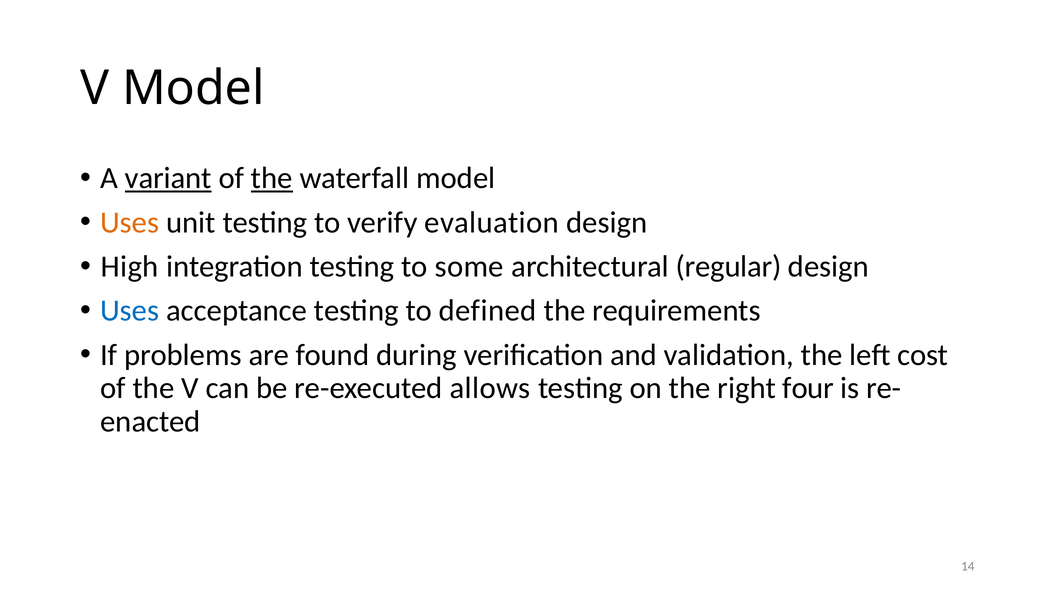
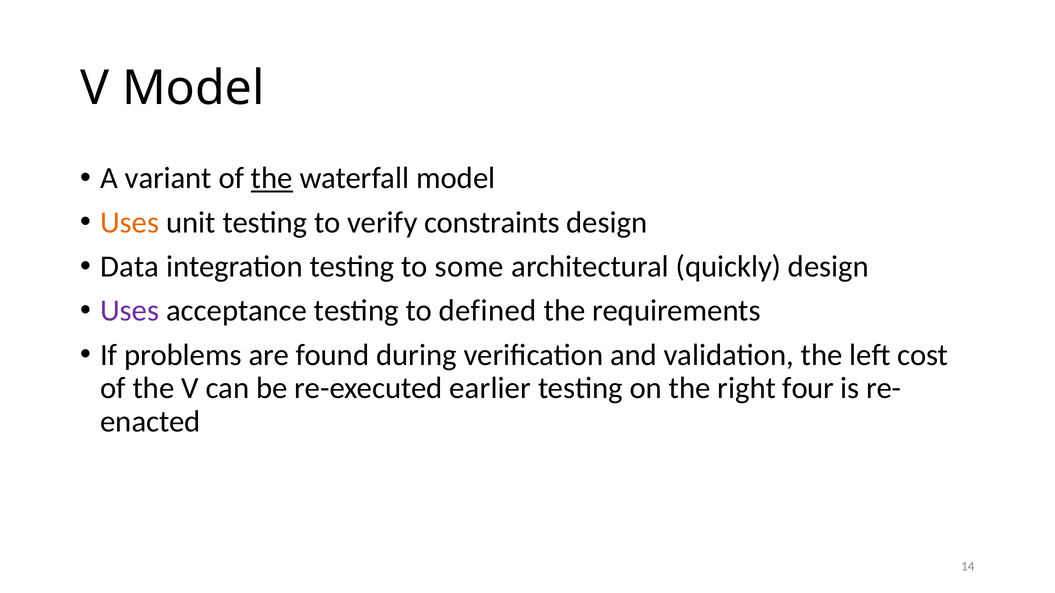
variant underline: present -> none (168, 178)
evaluation: evaluation -> constraints (492, 223)
High: High -> Data (130, 267)
regular: regular -> quickly (729, 267)
Uses colour: blue -> purple (130, 311)
allows: allows -> earlier (490, 389)
